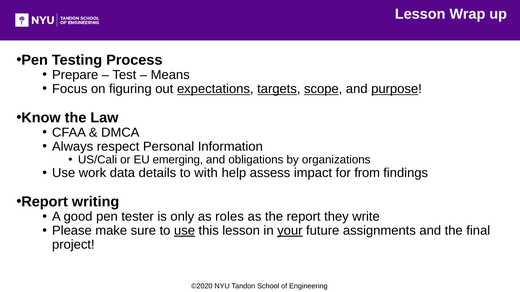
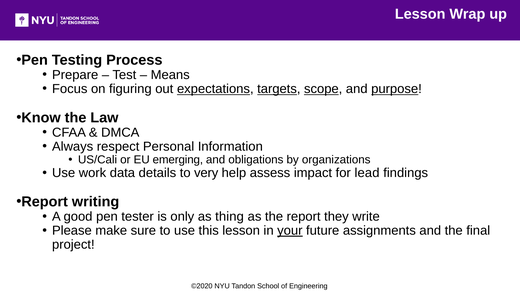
with: with -> very (206, 173)
from: from -> lead (367, 173)
roles: roles -> thing (230, 217)
use underline: present -> none (185, 231)
